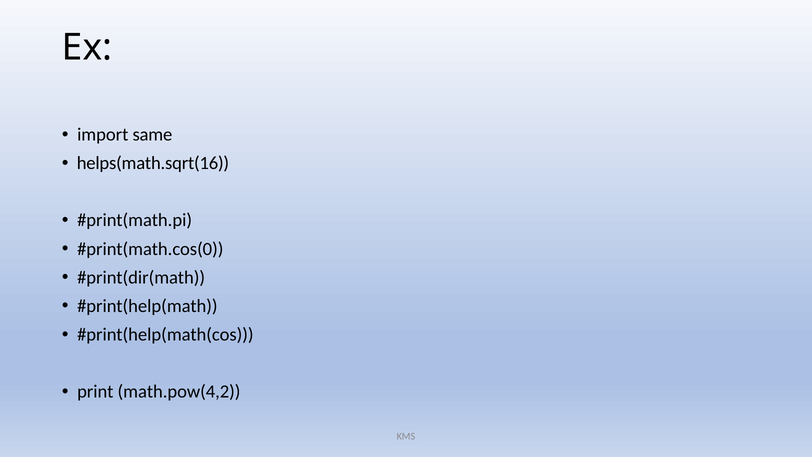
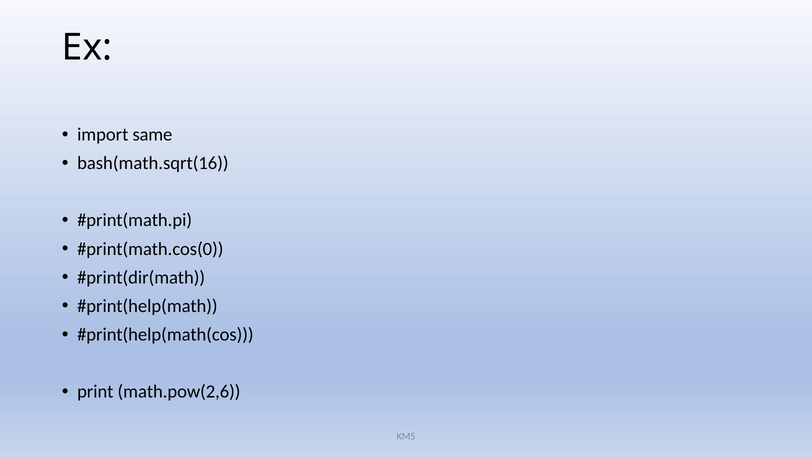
helps(math.sqrt(16: helps(math.sqrt(16 -> bash(math.sqrt(16 (153, 163)
math.pow(4,2: math.pow(4,2 -> math.pow(2,6 (179, 392)
